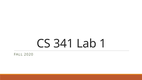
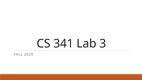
1: 1 -> 3 (103, 44)
